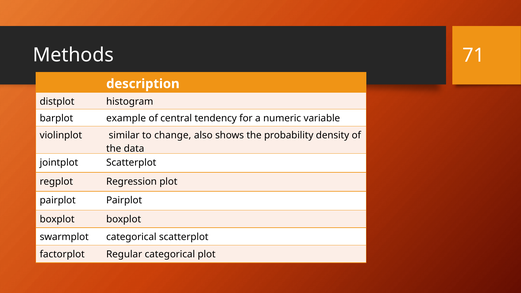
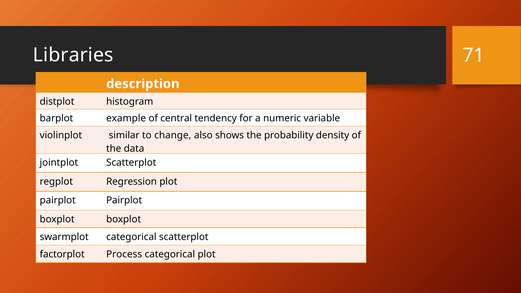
Methods: Methods -> Libraries (73, 55)
Regular: Regular -> Process (124, 254)
